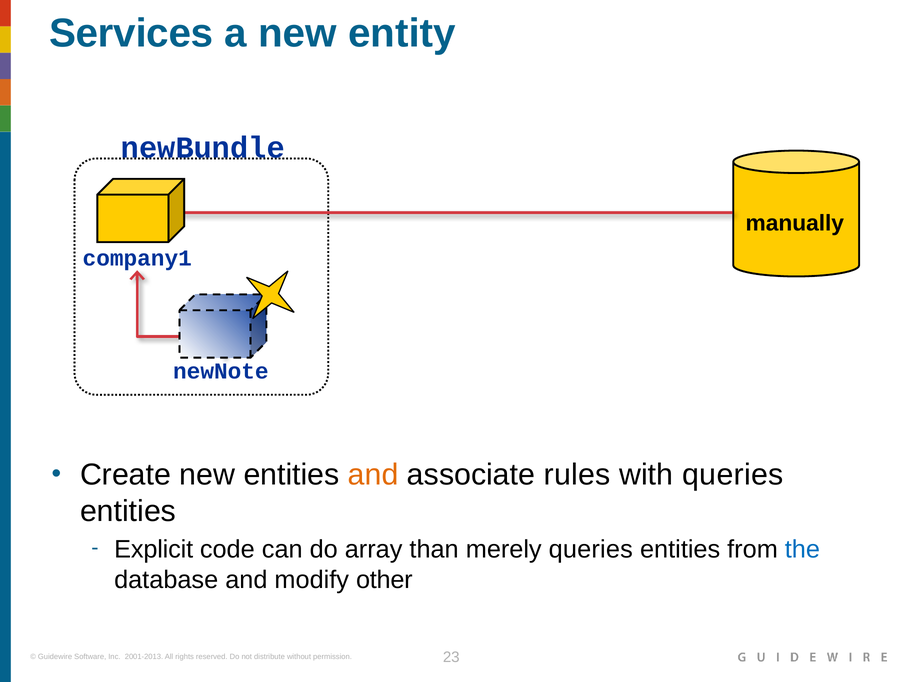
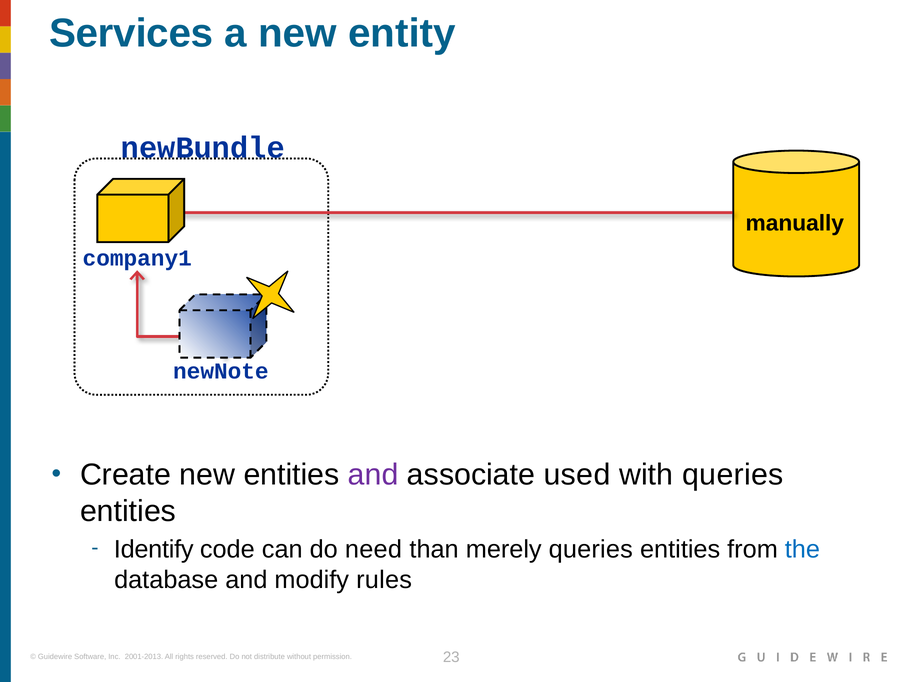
and colour: orange -> purple (373, 475)
rules: rules -> used (577, 475)
Explicit: Explicit -> Identify (154, 550)
array: array -> need (373, 550)
other: other -> rules (384, 580)
